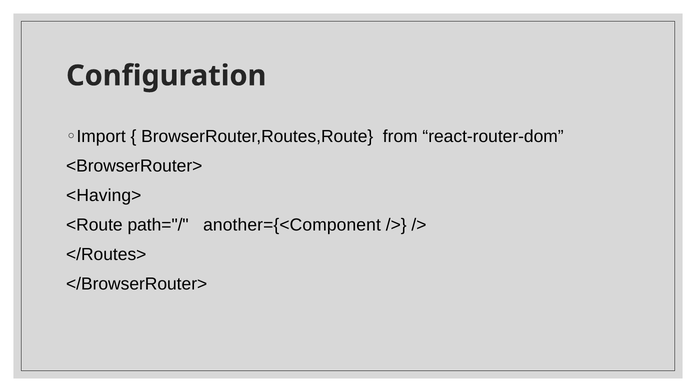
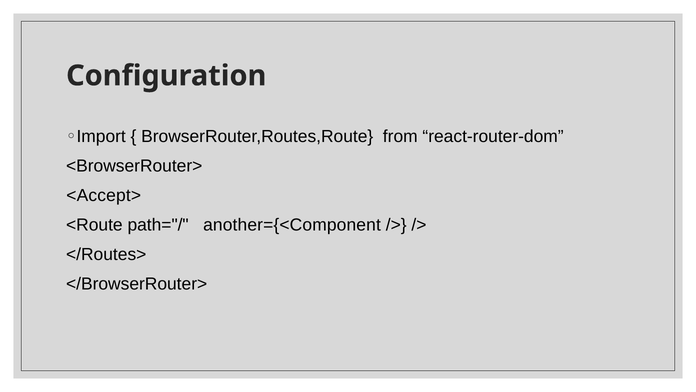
<Having>: <Having> -> <Accept> (104, 195)
